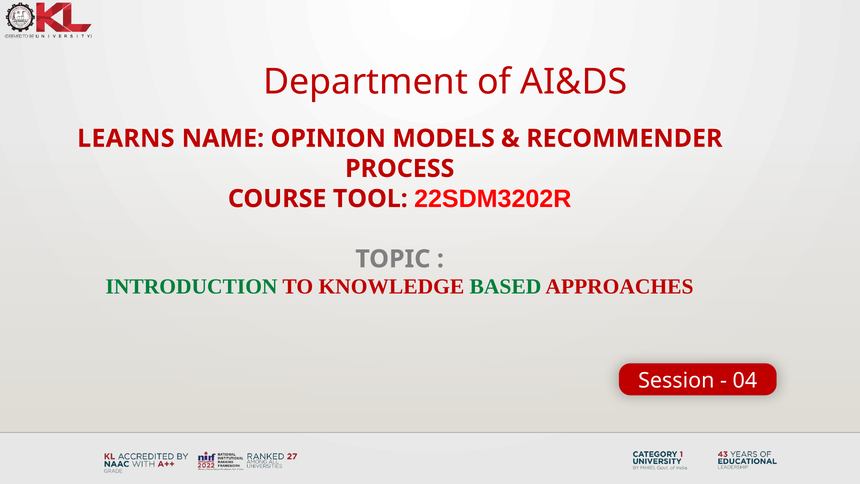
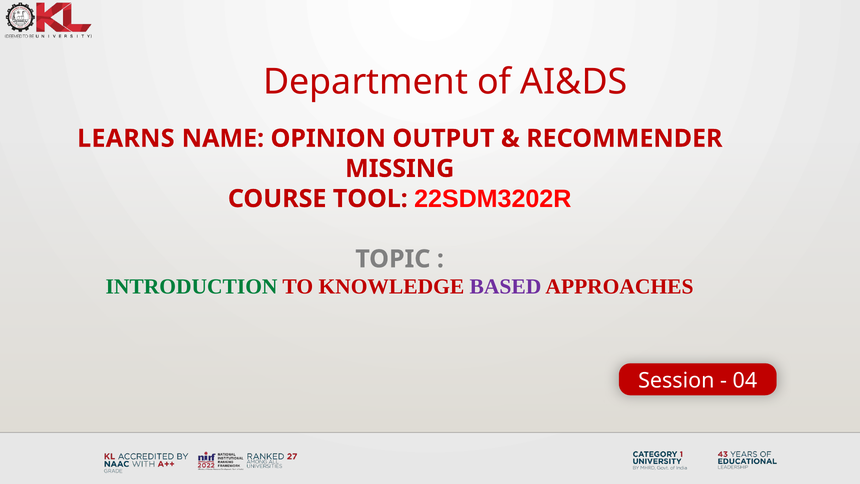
MODELS: MODELS -> OUTPUT (443, 138)
PROCESS: PROCESS -> MISSING (400, 169)
BASED colour: green -> purple (505, 287)
